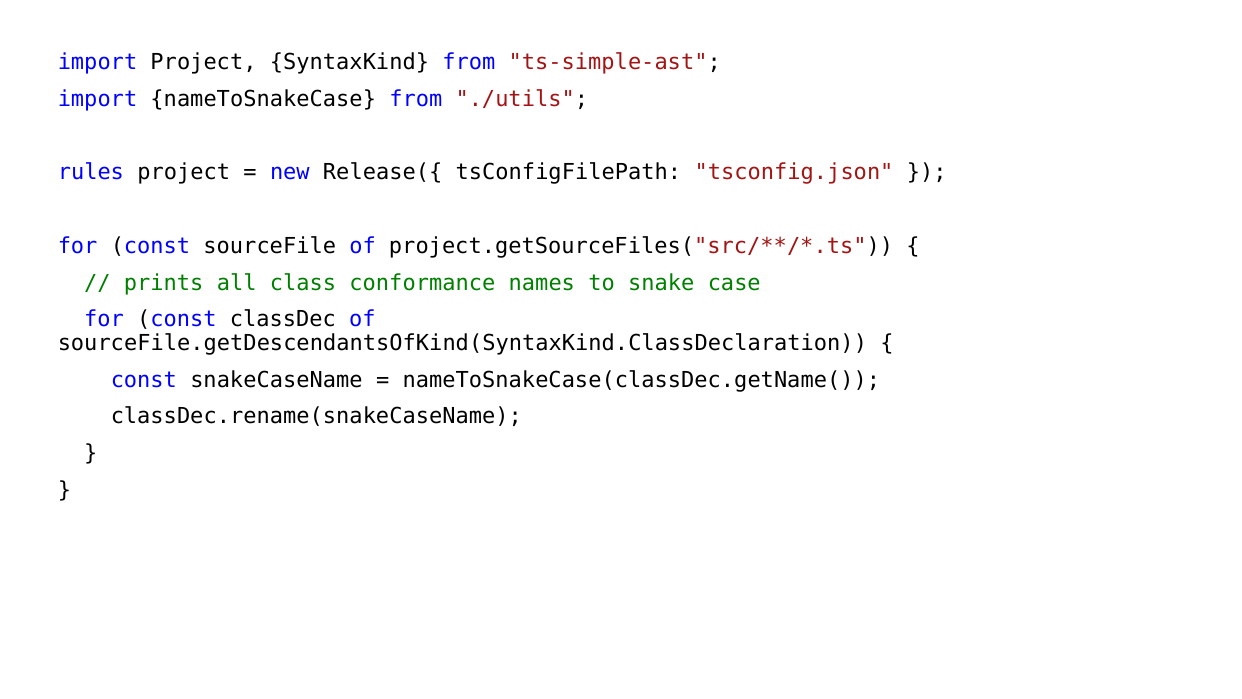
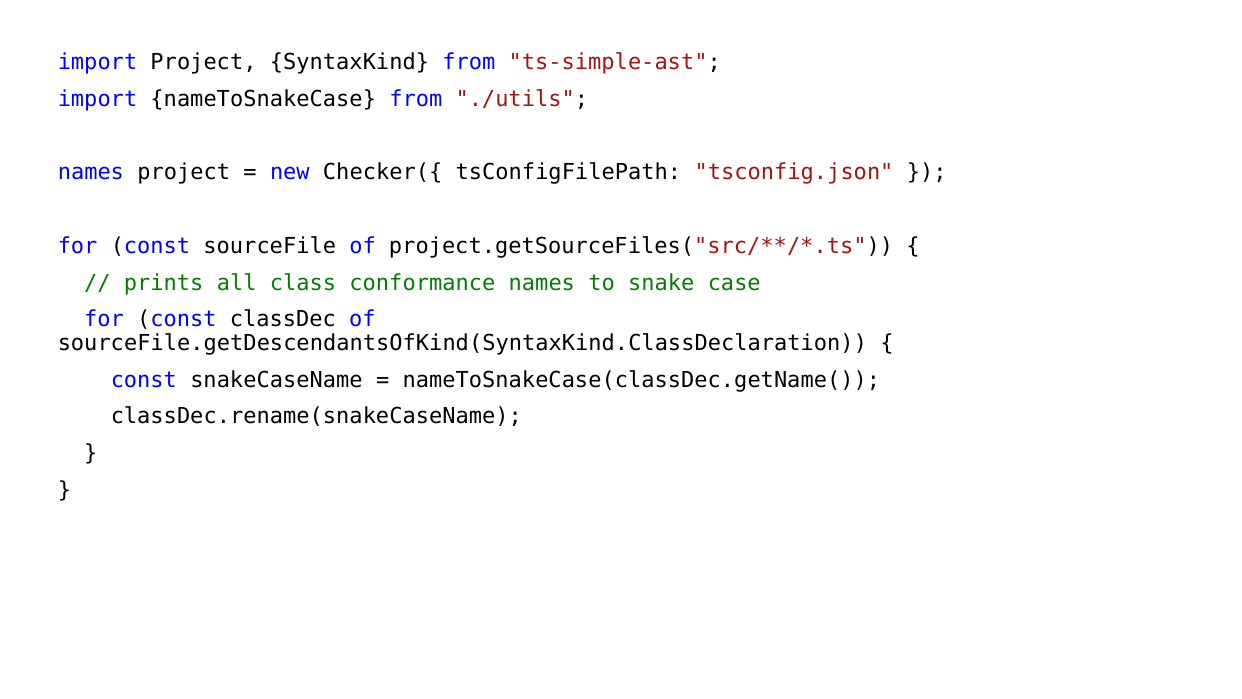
rules: rules -> names (91, 172)
Release({: Release({ -> Checker({ (383, 172)
